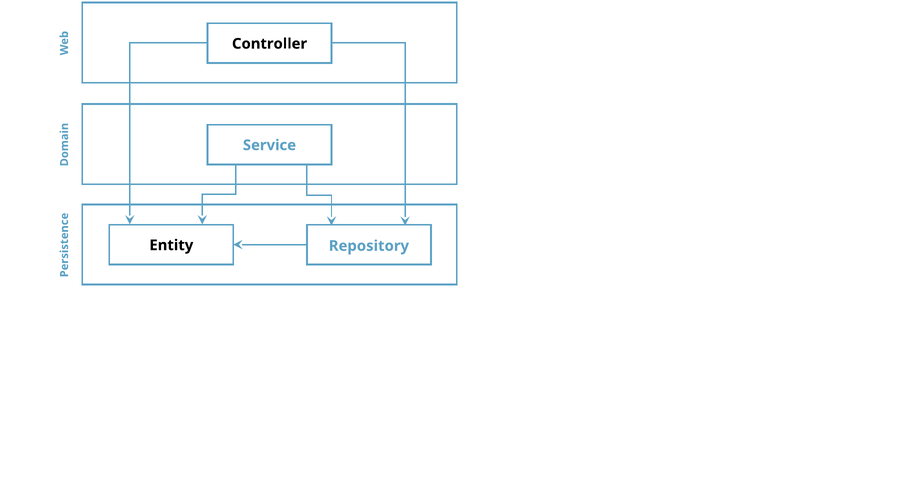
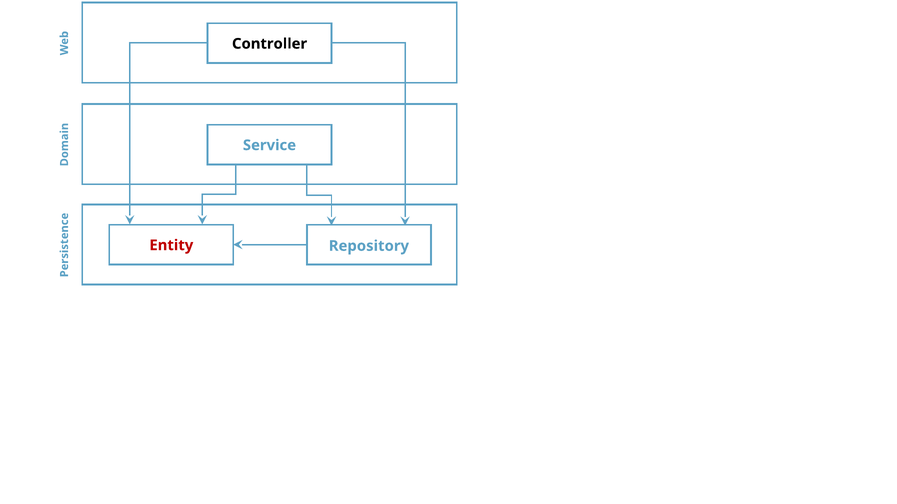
Entity colour: black -> red (171, 246)
